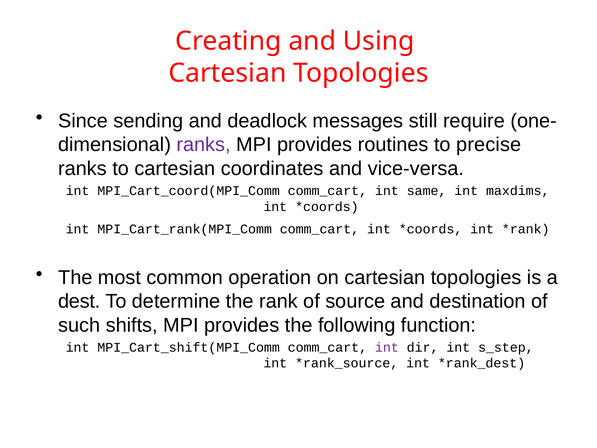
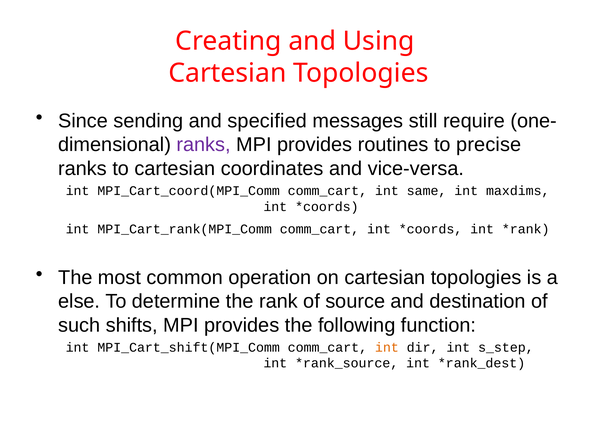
deadlock: deadlock -> specified (267, 121)
dest: dest -> else (79, 301)
int colour: purple -> orange (387, 347)
